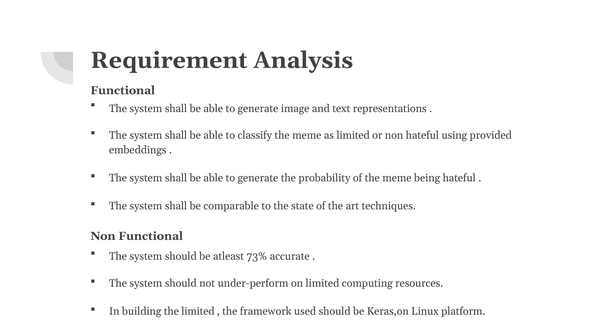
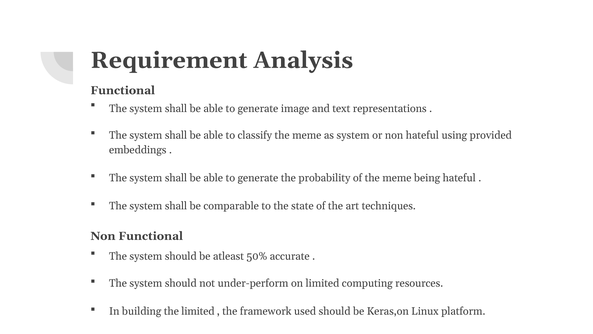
as limited: limited -> system (353, 135)
73%: 73% -> 50% (257, 256)
